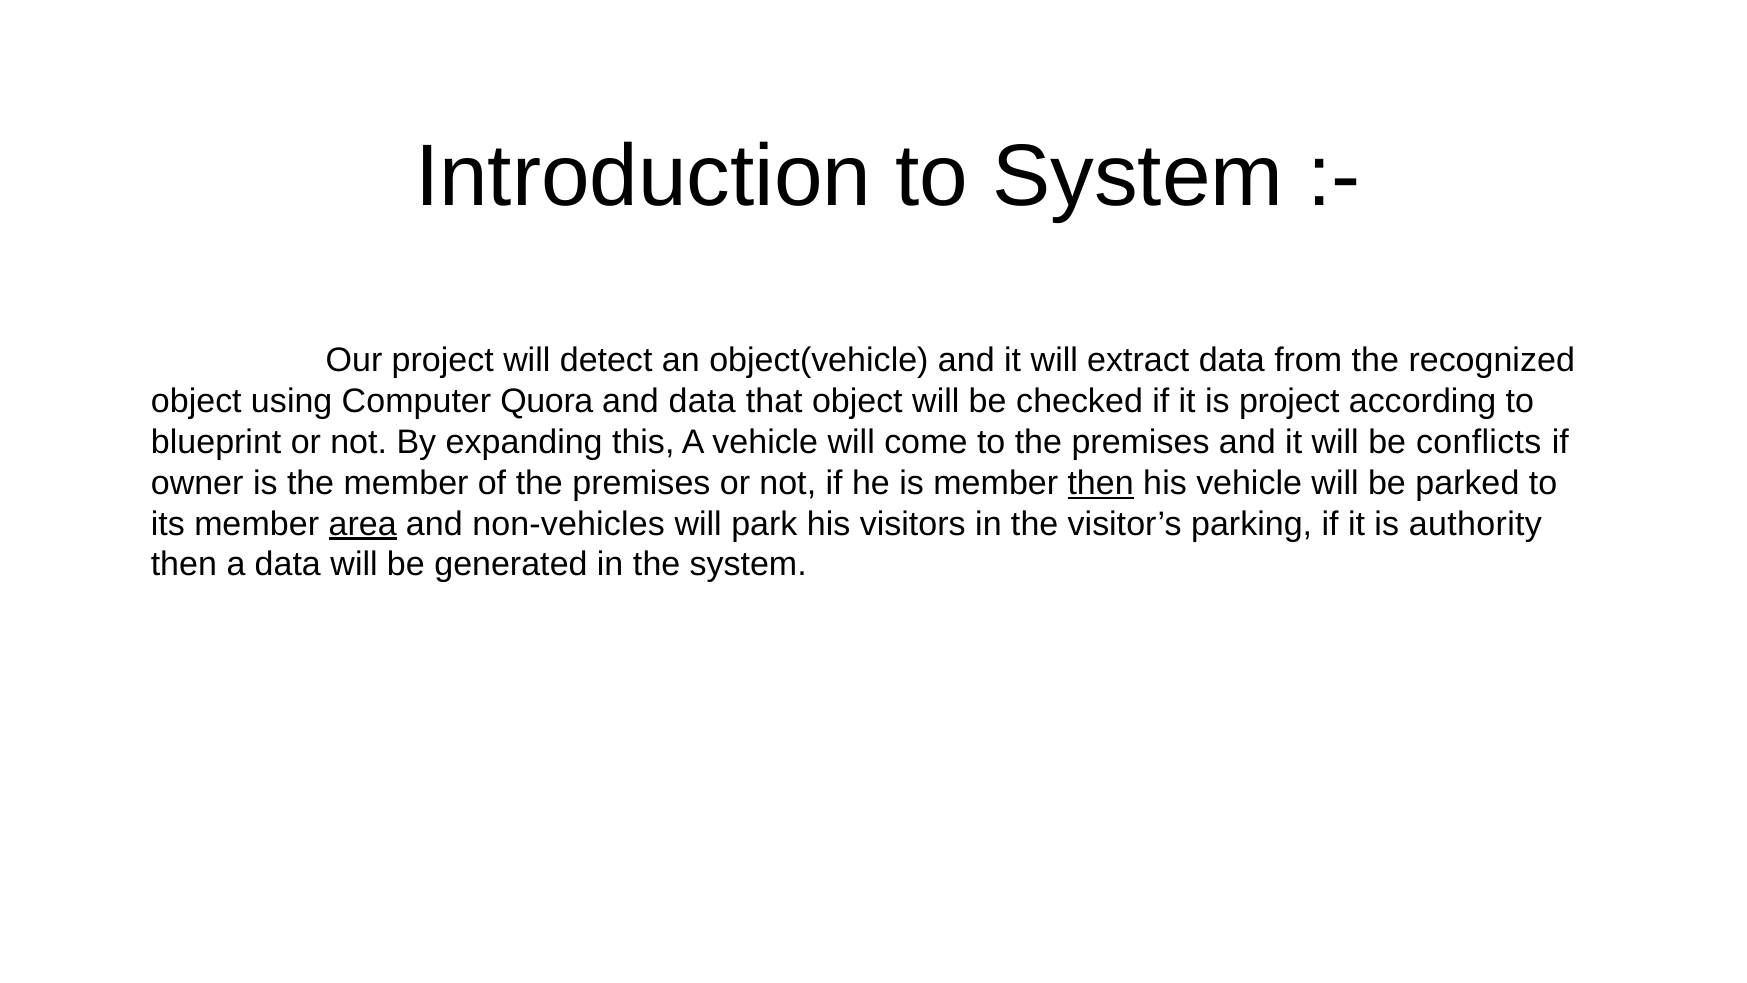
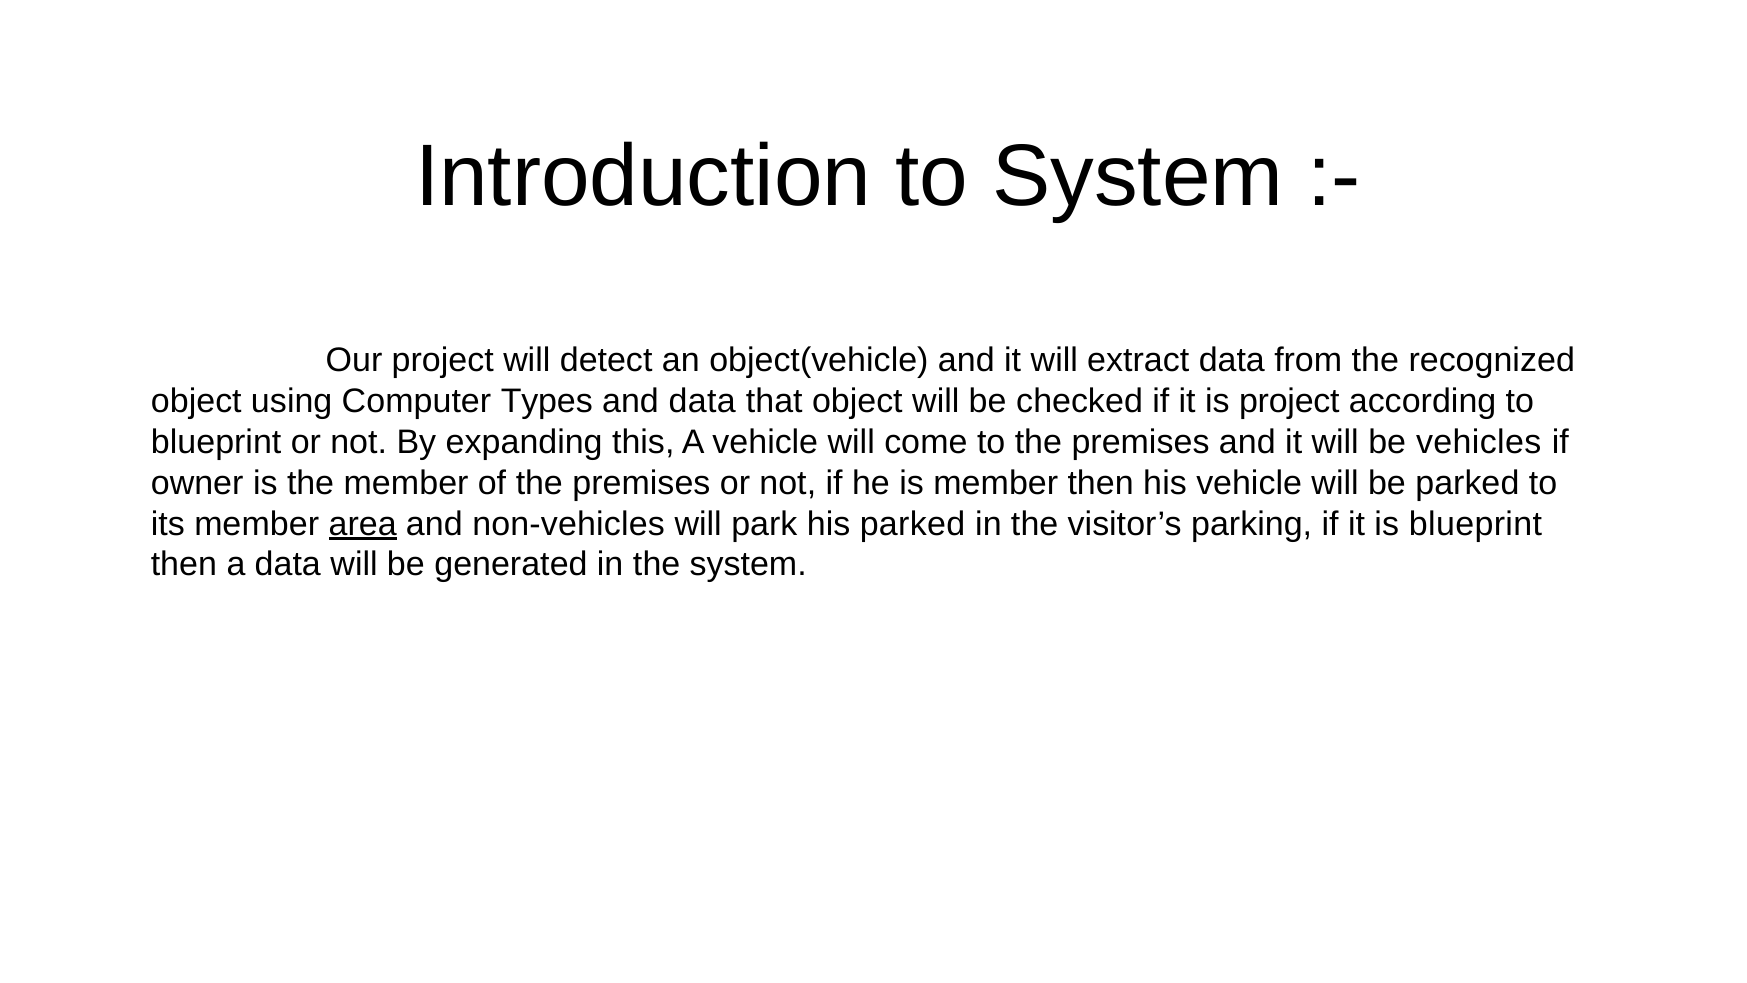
Quora: Quora -> Types (547, 401)
conflicts: conflicts -> vehicles (1479, 442)
then underline: present -> none (1101, 483)
his visitors: visitors -> parked (913, 524)
is authority: authority -> blueprint (1475, 524)
